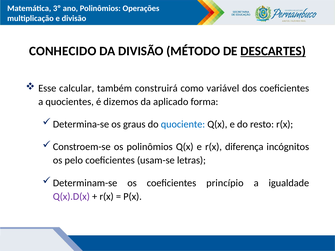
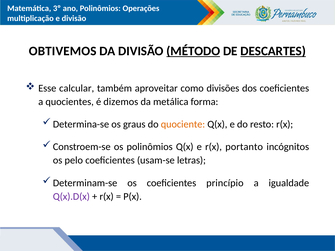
CONHECIDO: CONHECIDO -> OBTIVEMOS (63, 51)
MÉTODO underline: none -> present (193, 51)
construirá: construirá -> aproveitar (156, 88)
variável: variável -> divisões (223, 88)
aplicado: aplicado -> metálica (171, 102)
quociente colour: blue -> orange (183, 124)
diferença: diferença -> portanto (244, 147)
